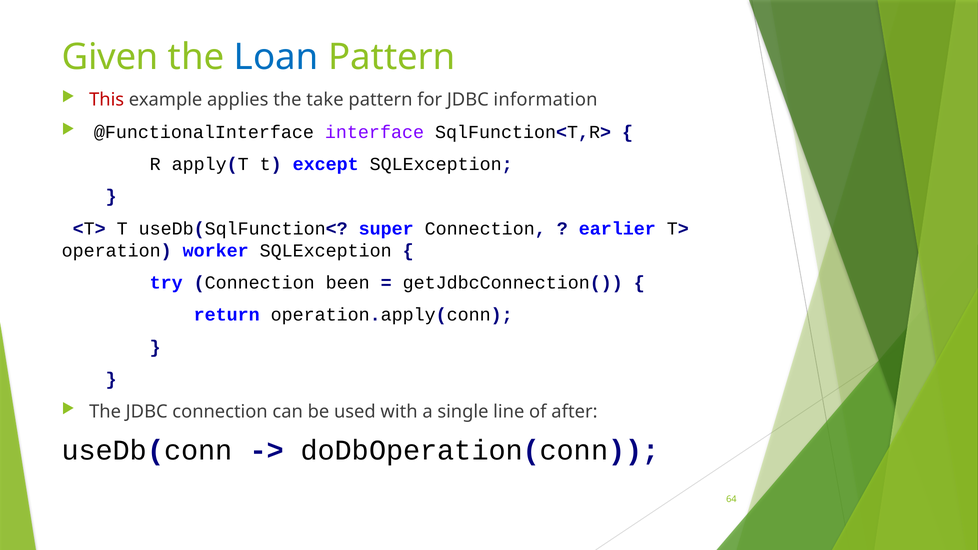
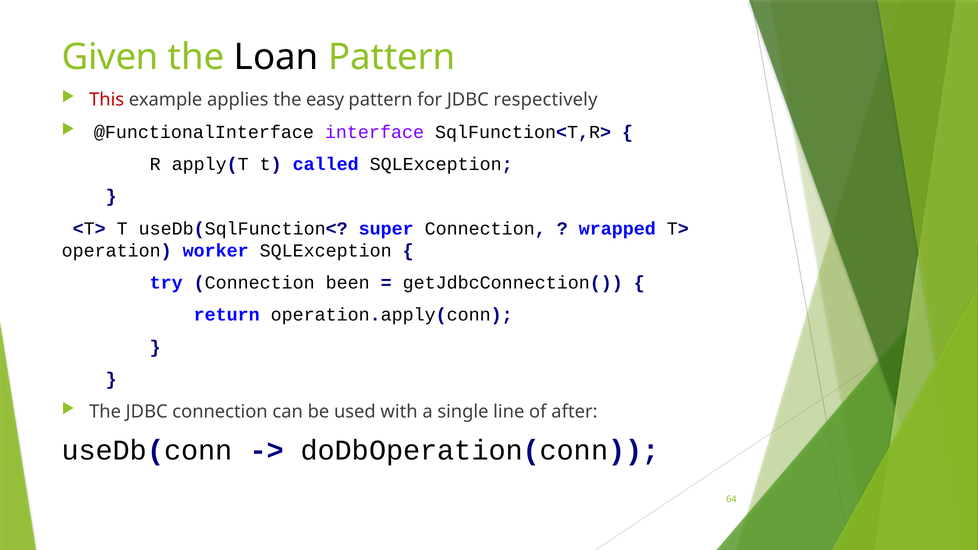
Loan colour: blue -> black (276, 57)
take: take -> easy (325, 100)
information: information -> respectively (545, 100)
except: except -> called (326, 164)
earlier: earlier -> wrapped (617, 229)
